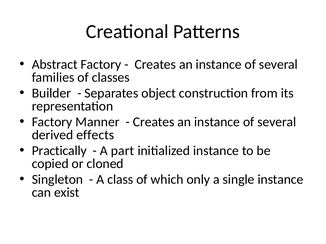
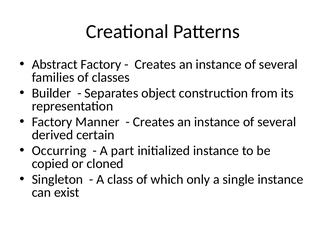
effects: effects -> certain (95, 135)
Practically: Practically -> Occurring (59, 151)
